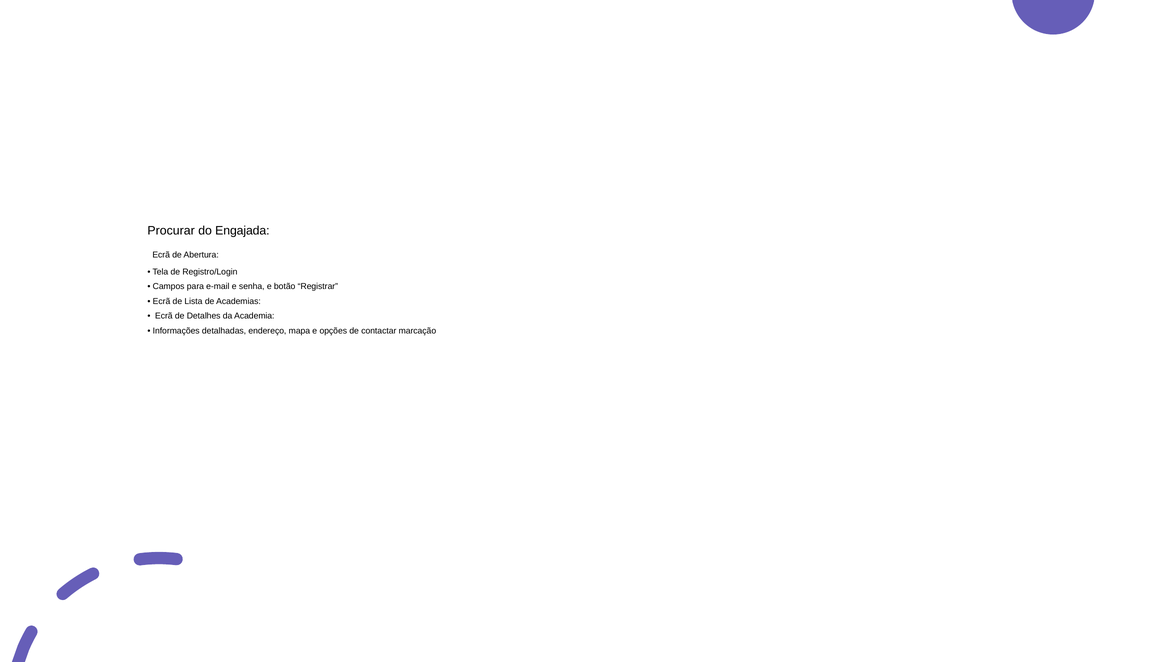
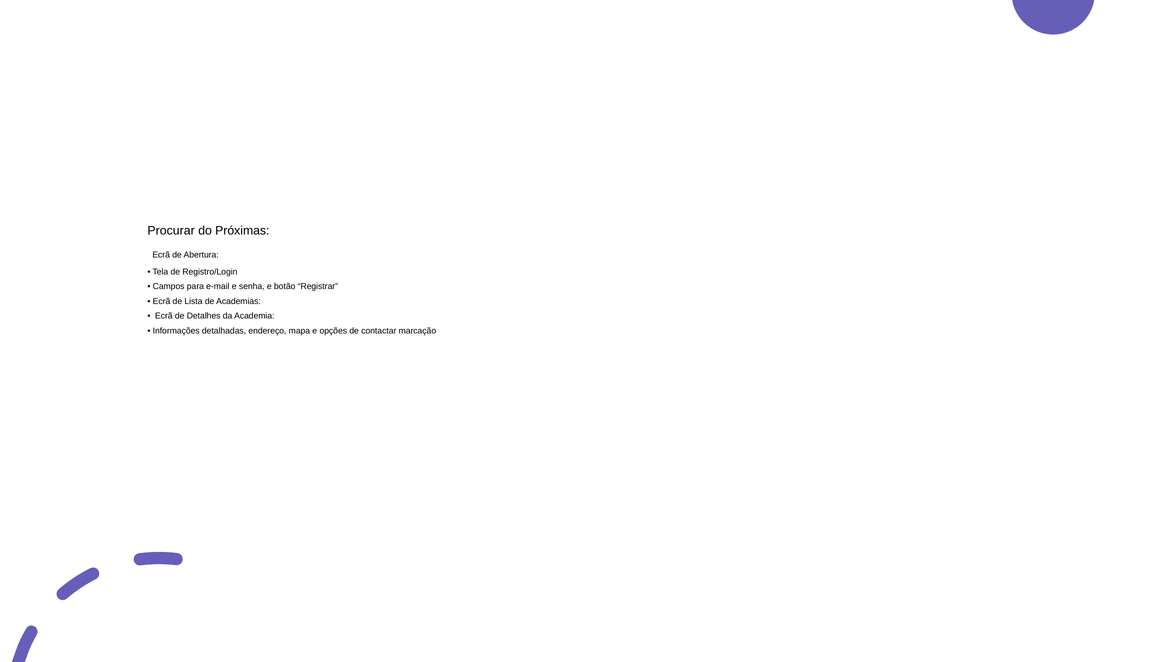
Engajada: Engajada -> Próximas (242, 231)
